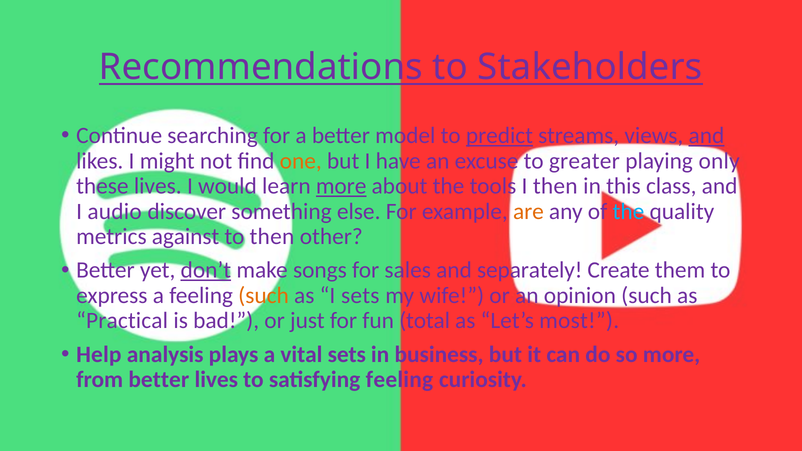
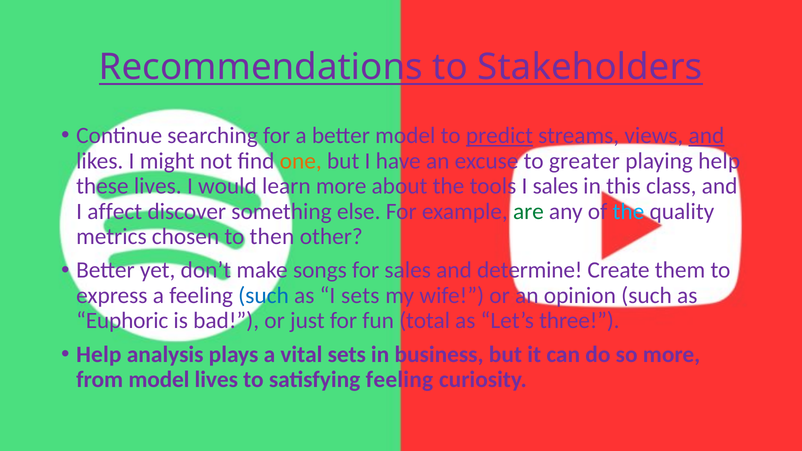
playing only: only -> help (719, 161)
more underline: present -> none (341, 186)
I then: then -> sales (555, 186)
audio: audio -> affect (115, 211)
are colour: orange -> green (528, 211)
against: against -> chosen (186, 237)
don’t underline: present -> none (206, 270)
separately: separately -> determine (530, 270)
such colour: orange -> blue (264, 296)
Practical: Practical -> Euphoric (122, 321)
most: most -> three (579, 321)
from better: better -> model (159, 380)
